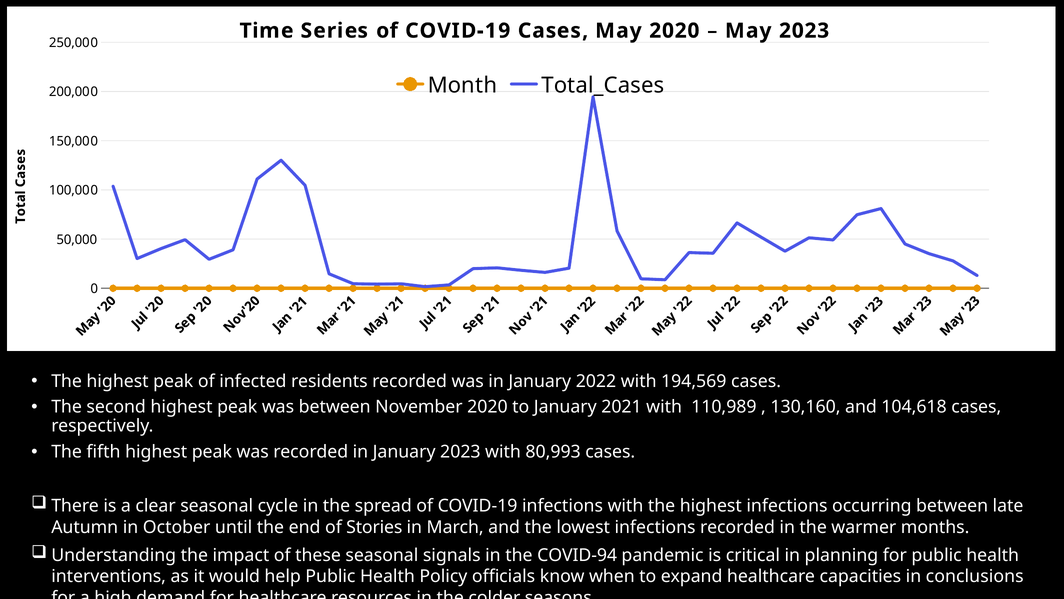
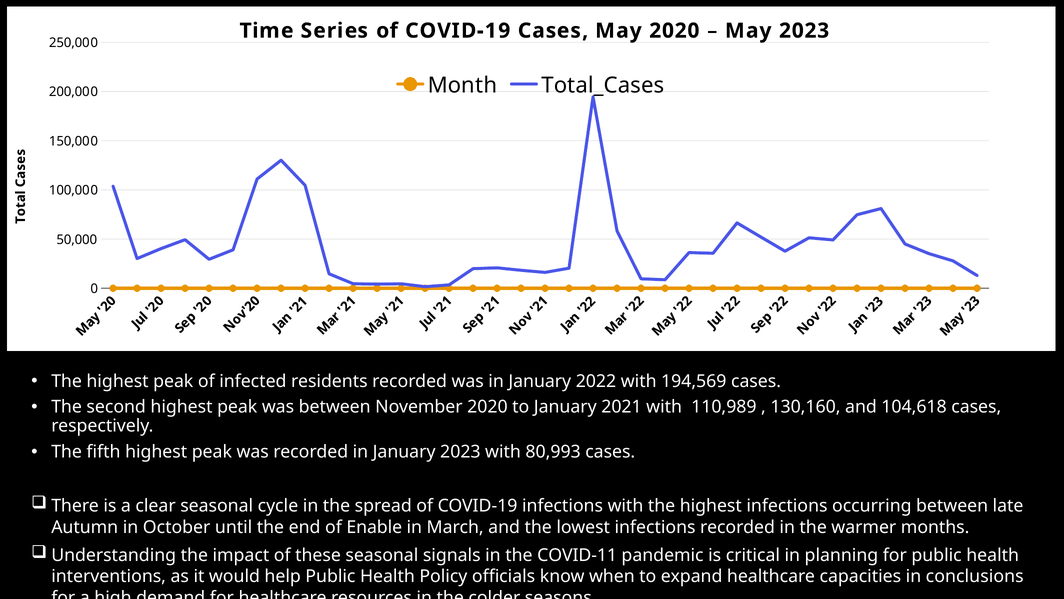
Stories: Stories -> Enable (374, 527)
COVID-94: COVID-94 -> COVID-11 (577, 555)
